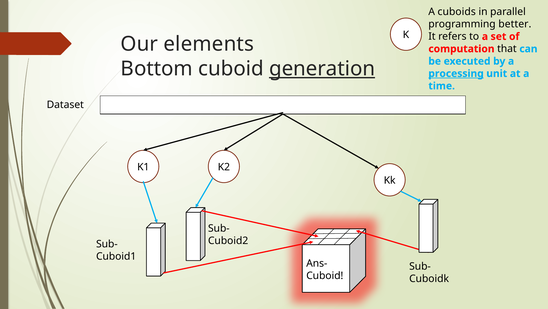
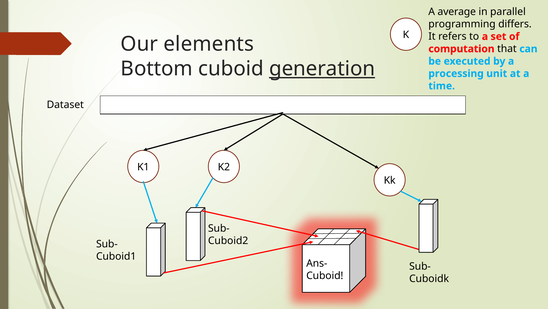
cuboids: cuboids -> average (457, 12)
better: better -> differs (515, 24)
processing underline: present -> none (456, 73)
